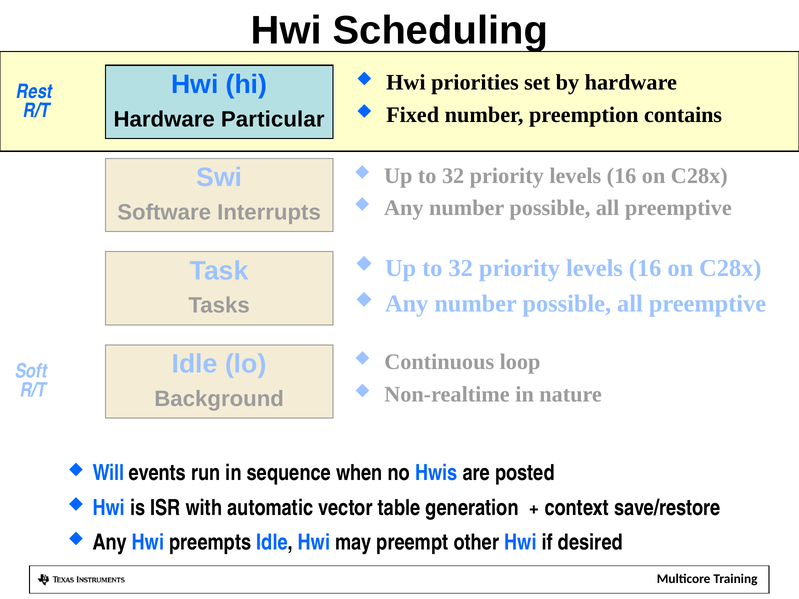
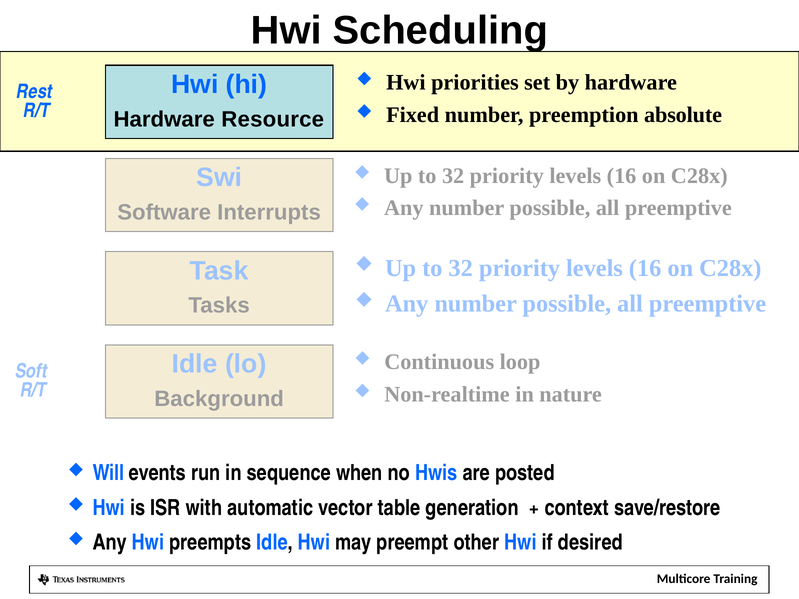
contains: contains -> absolute (683, 115)
Particular: Particular -> Resource (273, 119)
